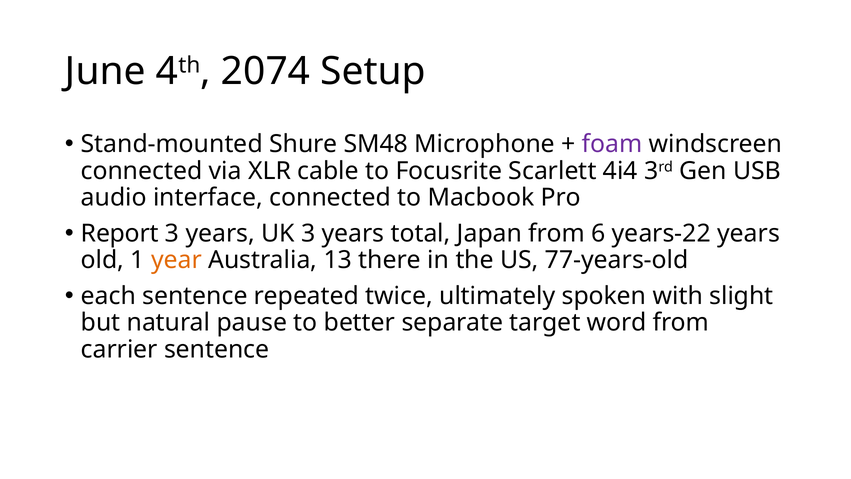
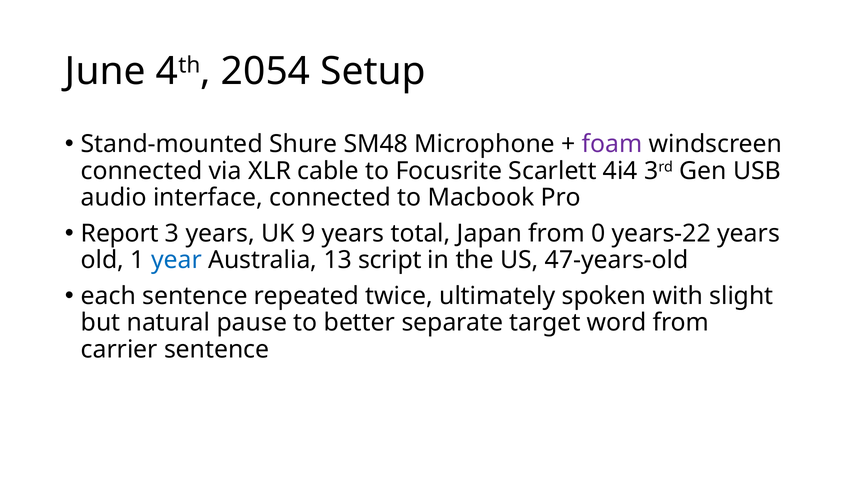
2074: 2074 -> 2054 (266, 71)
UK 3: 3 -> 9 (308, 233)
6: 6 -> 0 (598, 233)
year colour: orange -> blue (176, 260)
there: there -> script (390, 260)
77-years-old: 77-years-old -> 47-years-old (617, 260)
